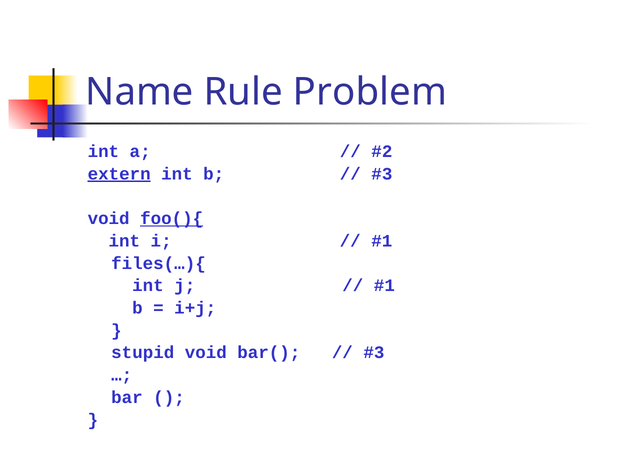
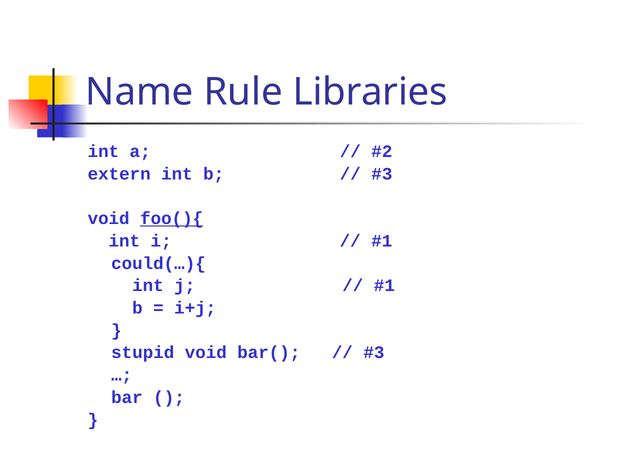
Problem: Problem -> Libraries (370, 92)
extern underline: present -> none (119, 174)
files(…){: files(…){ -> could(…){ (158, 263)
